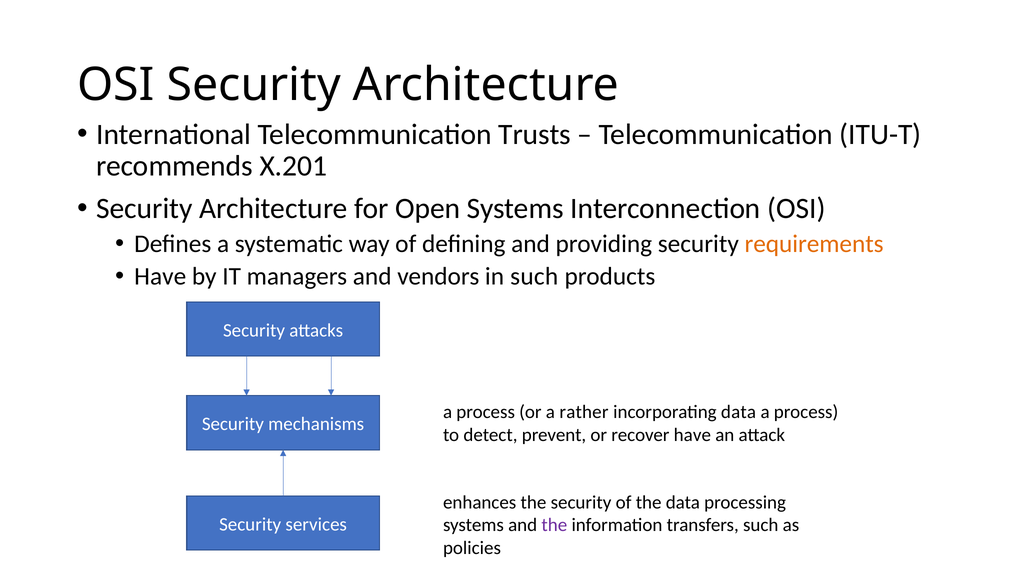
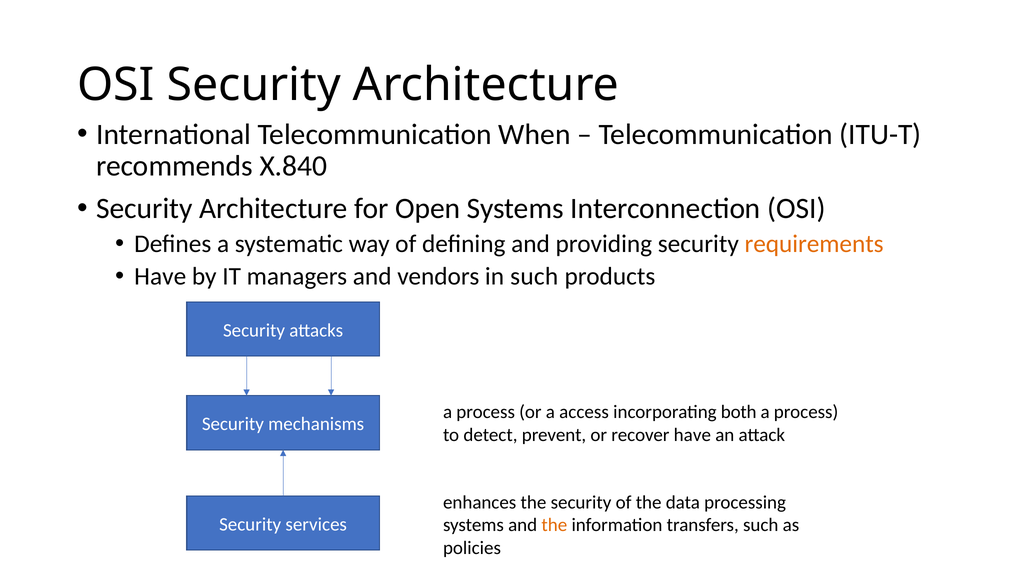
Trusts: Trusts -> When (535, 134)
X.201: X.201 -> X.840 (293, 166)
rather: rather -> access (584, 412)
incorporating data: data -> both (739, 412)
the colour: purple -> orange (554, 525)
